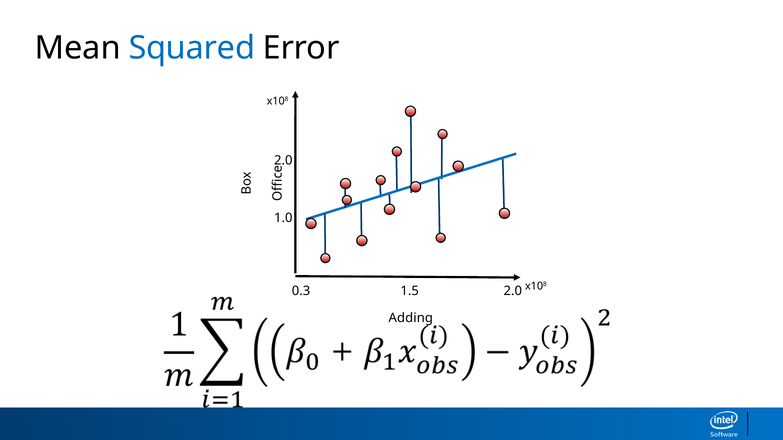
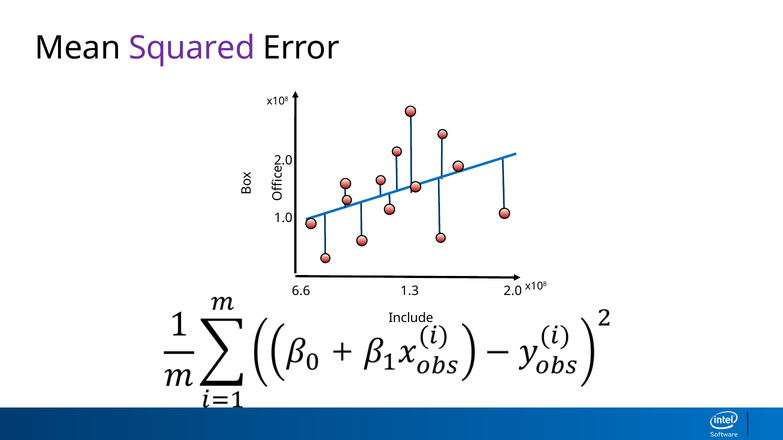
Squared colour: blue -> purple (192, 48)
0.3: 0.3 -> 6.6 (301, 291)
1.5: 1.5 -> 1.3 (410, 291)
Adding: Adding -> Include (411, 318)
